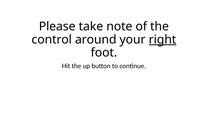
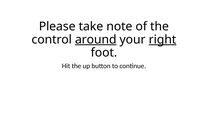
around underline: none -> present (96, 40)
